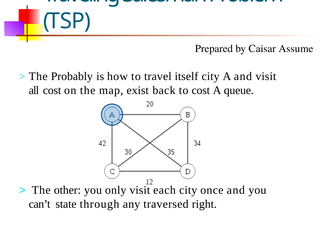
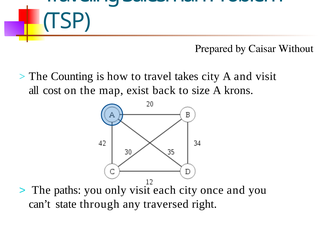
Assume: Assume -> Without (296, 49)
Probably: Probably -> Counting (72, 76)
itself: itself -> takes (187, 76)
to cost: cost -> size (201, 90)
queue: queue -> krons (239, 90)
other: other -> paths (67, 190)
